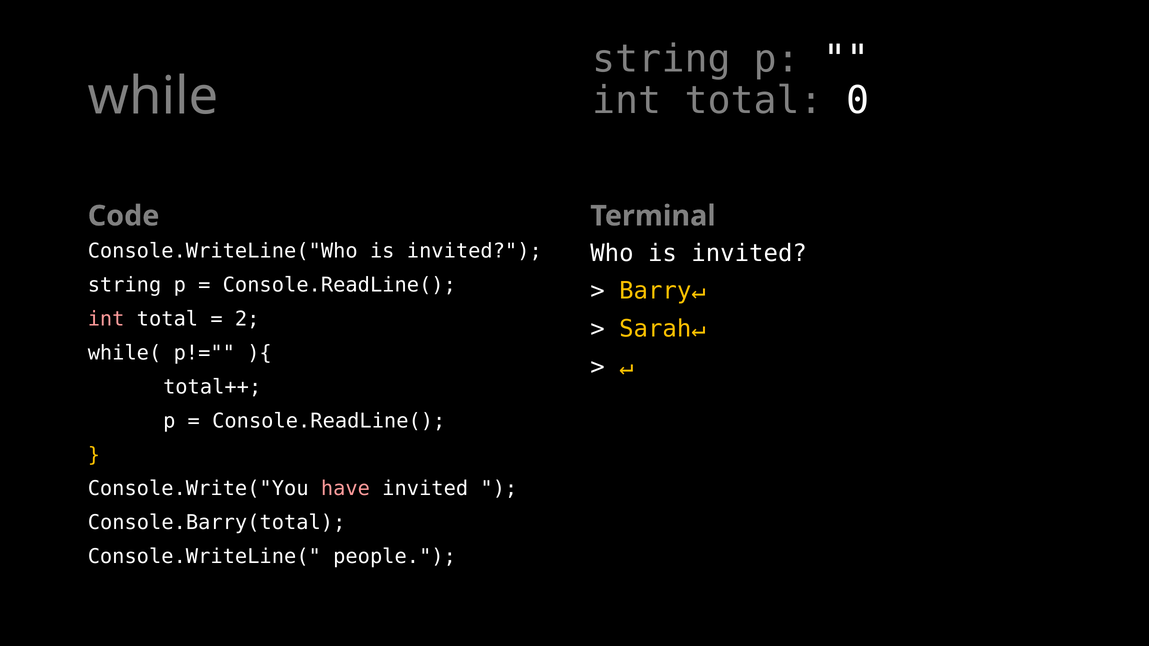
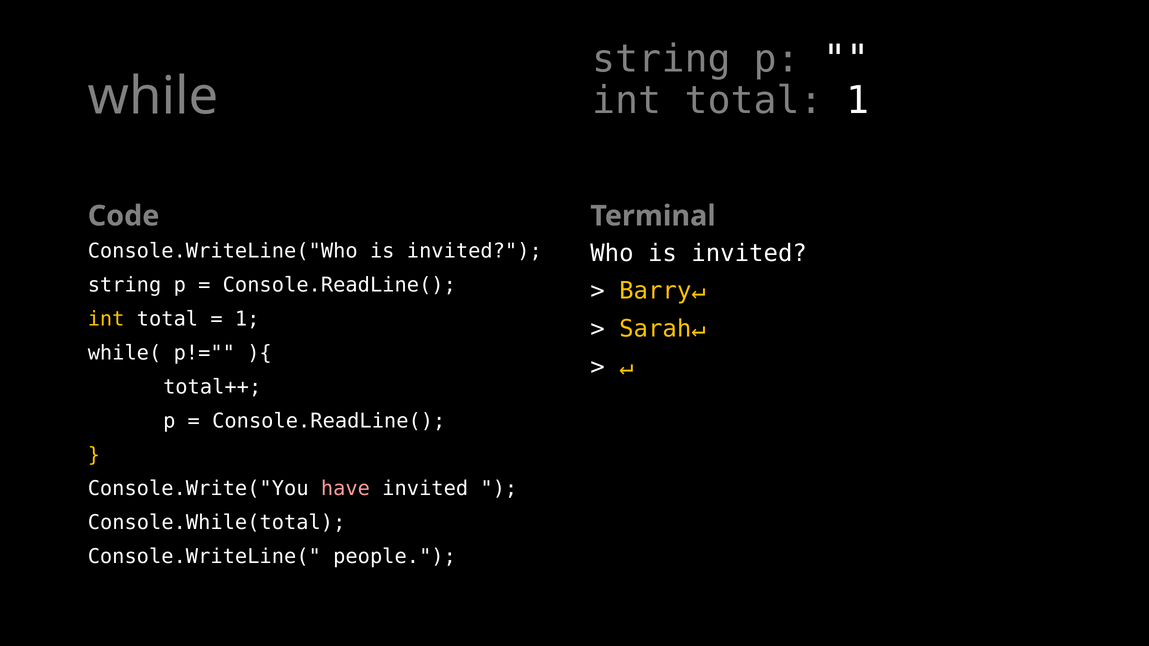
total 0: 0 -> 1 (858, 101)
int colour: pink -> yellow (106, 319)
2: 2 -> 1 (247, 319)
Console.Barry(total: Console.Barry(total -> Console.While(total (217, 523)
